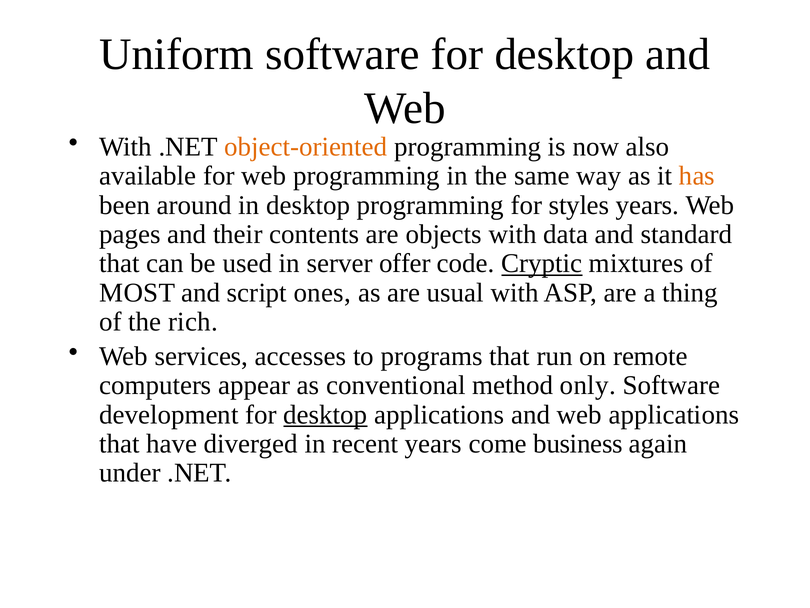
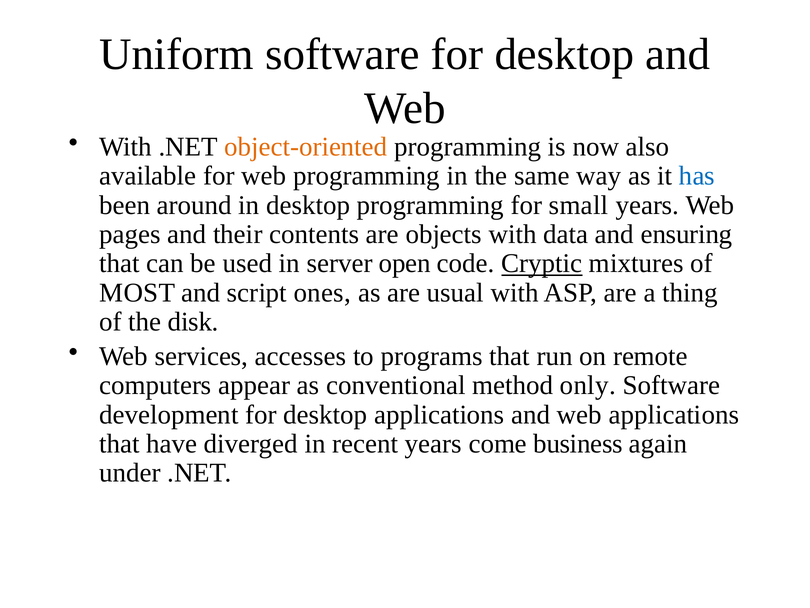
has colour: orange -> blue (697, 176)
styles: styles -> small (579, 205)
standard: standard -> ensuring (687, 234)
offer: offer -> open (405, 263)
rich: rich -> disk (193, 322)
desktop underline: present -> none (325, 414)
